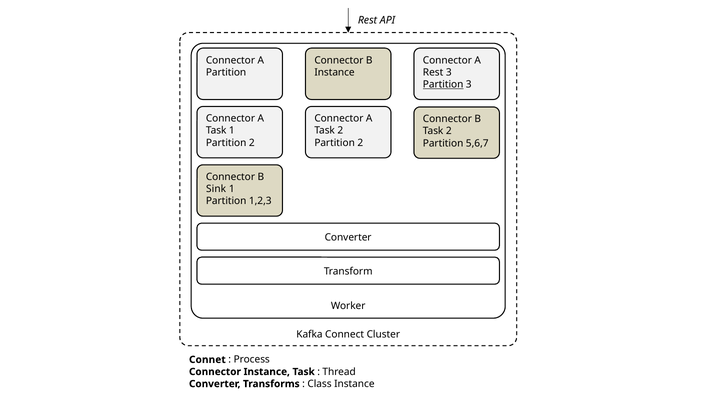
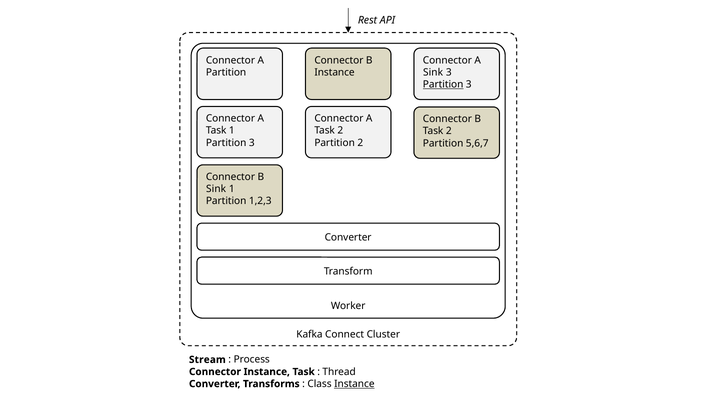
Rest: Rest -> Sink (433, 72)
2: 2 -> 3 (252, 143)
Connet: Connet -> Stream (207, 359)
Instance underline: none -> present (354, 384)
